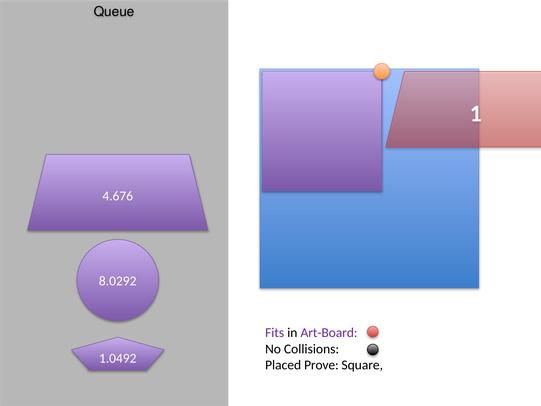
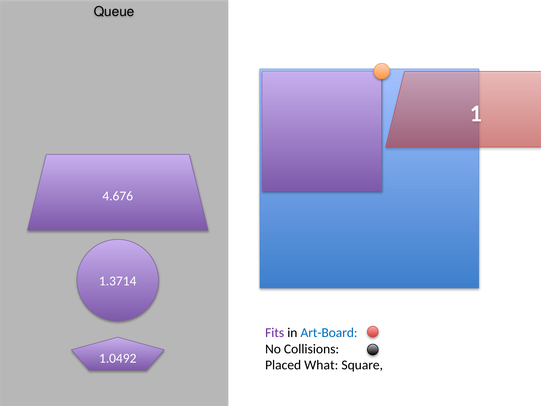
8.0292: 8.0292 -> 1.3714 (118, 281)
Art-Board colour: purple -> blue (329, 332)
Prove: Prove -> What (321, 365)
